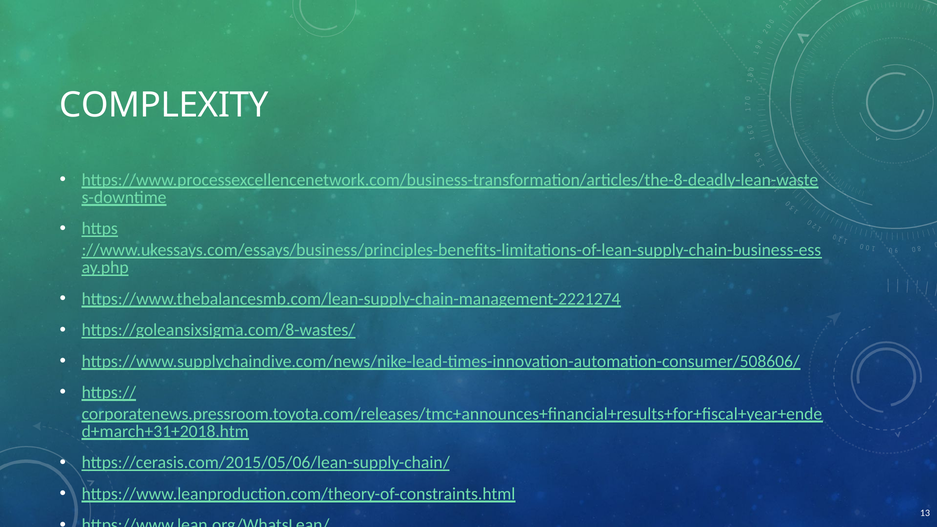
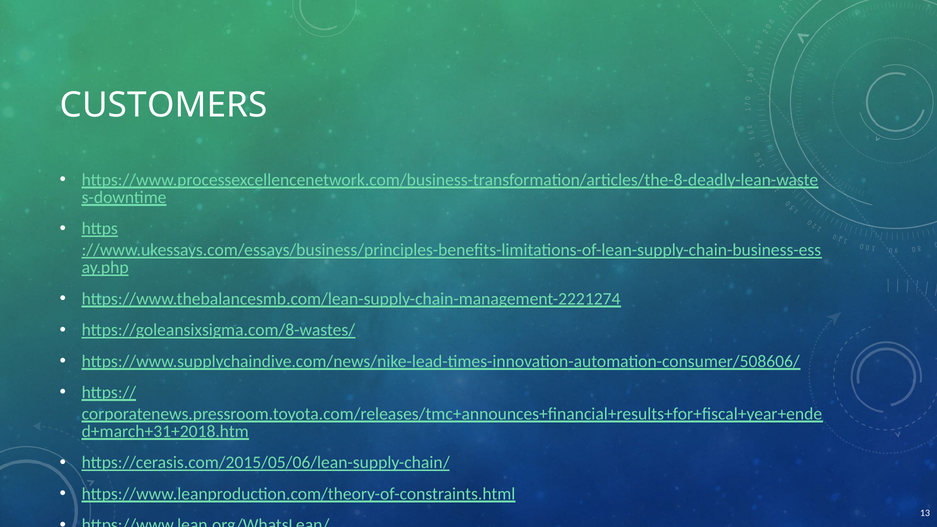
COMPLEXITY: COMPLEXITY -> CUSTOMERS (164, 105)
